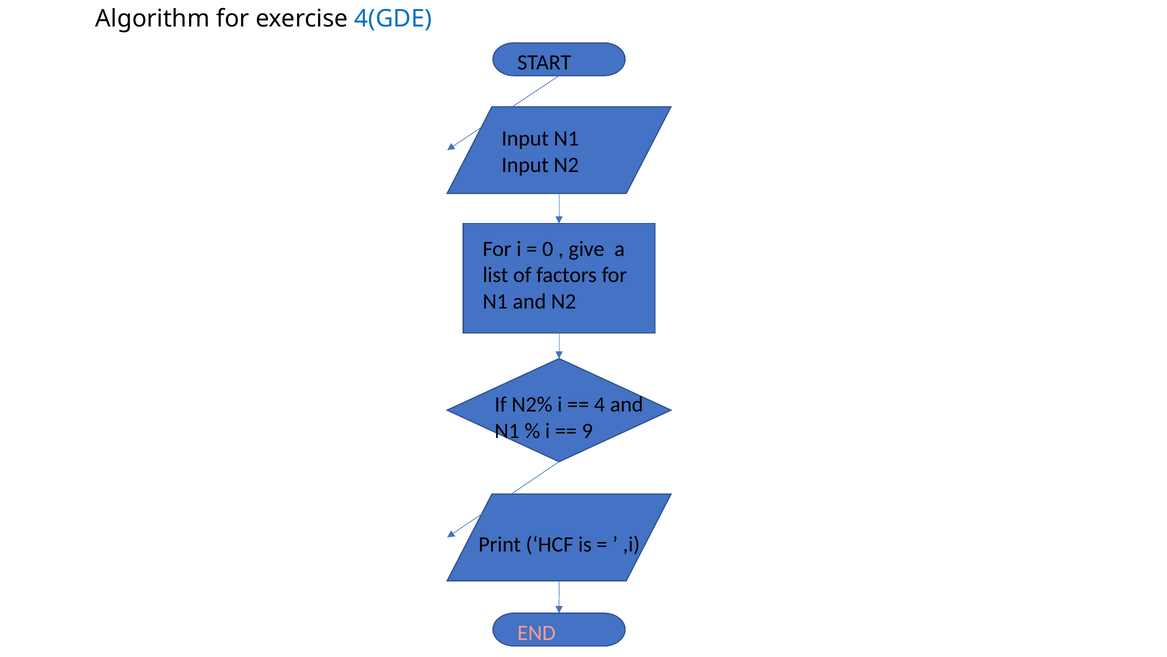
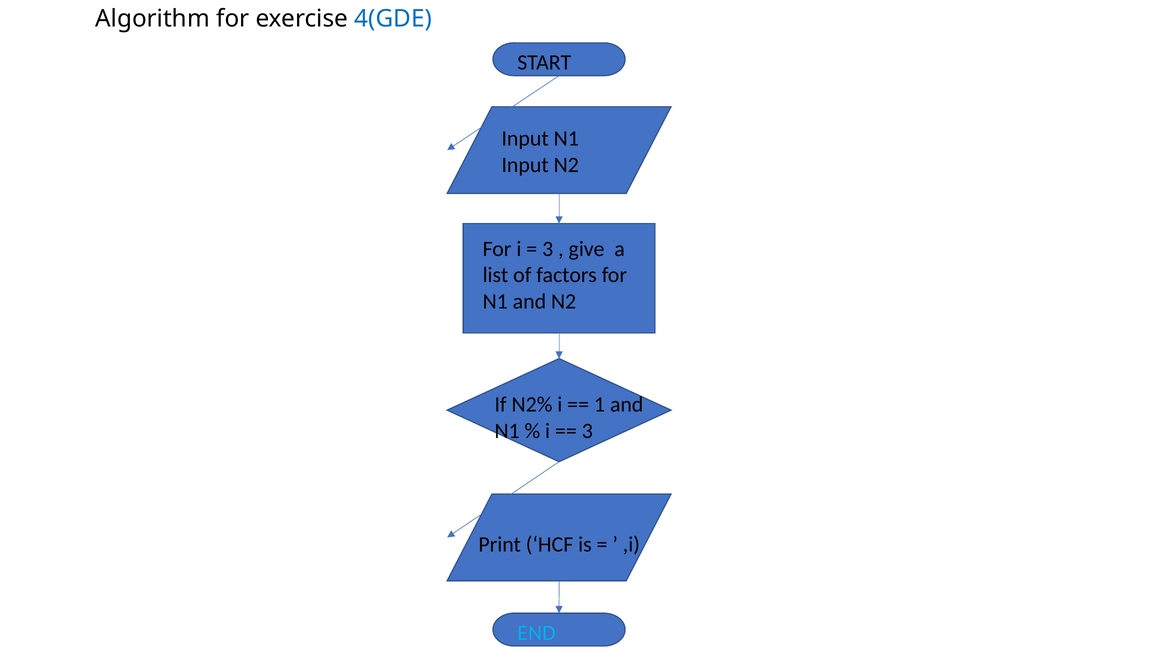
0: 0 -> 3 (548, 249)
4: 4 -> 1 (600, 404)
9: 9 -> 3 (587, 431)
END colour: pink -> light blue (536, 632)
